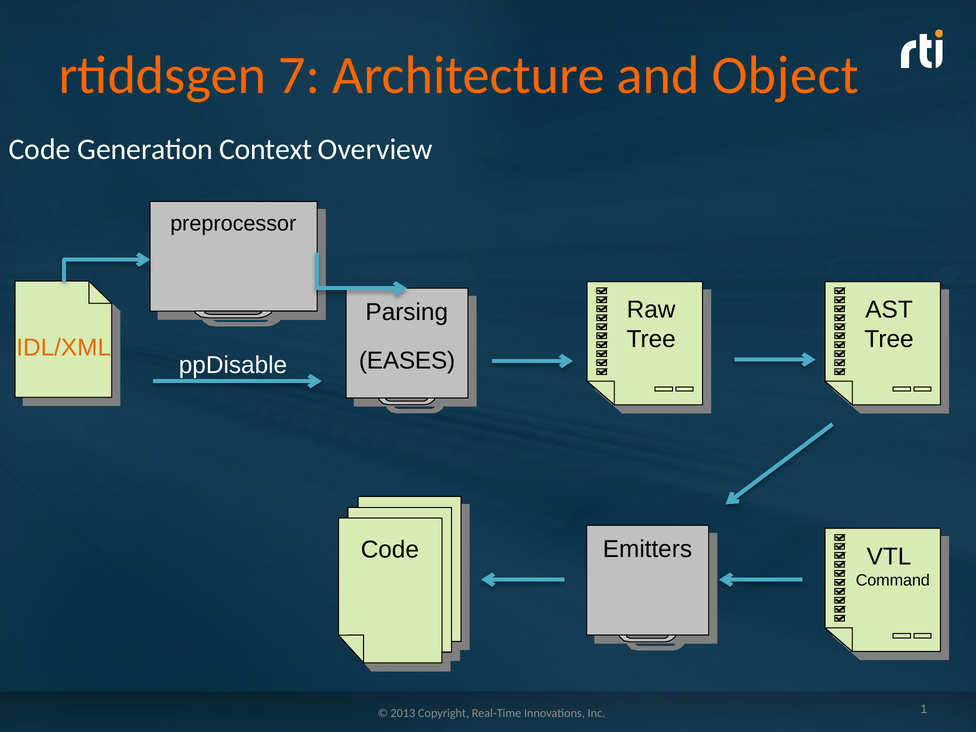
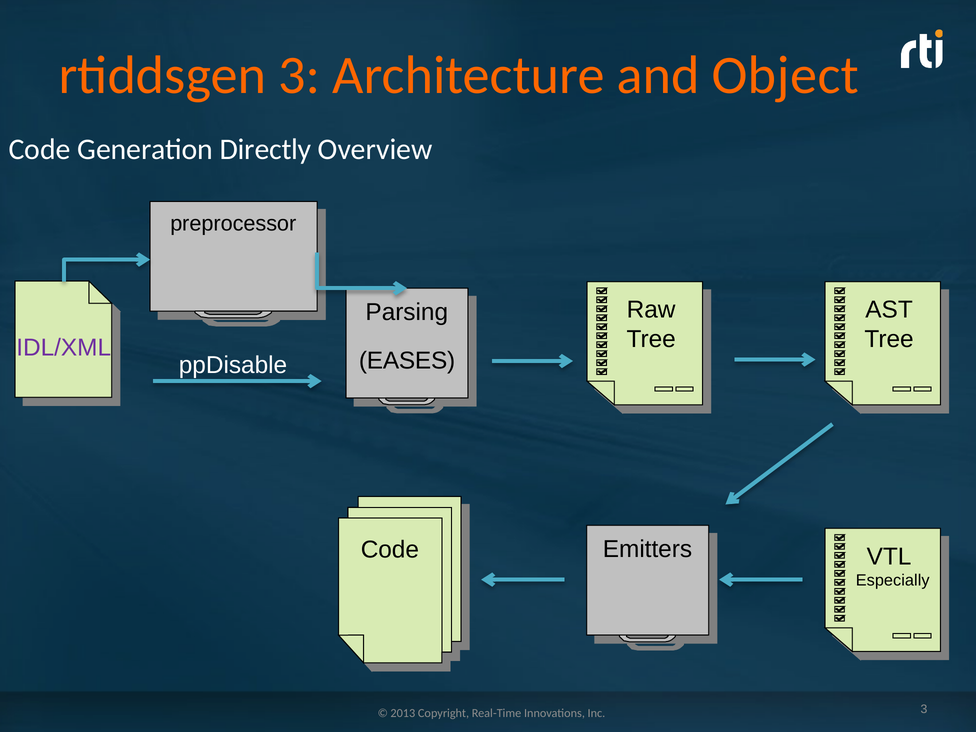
rtiddsgen 7: 7 -> 3 (299, 75)
Context: Context -> Directly (266, 150)
IDL/XML colour: orange -> purple (64, 348)
Command: Command -> Especially (893, 581)
1: 1 -> 3 (924, 709)
